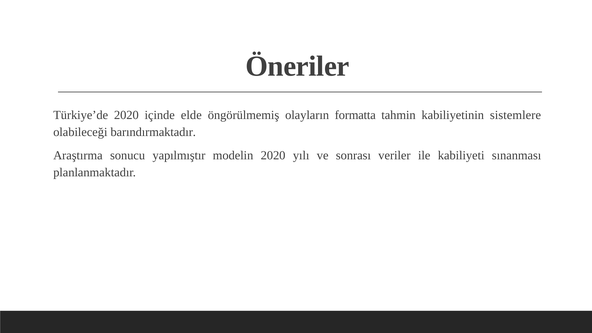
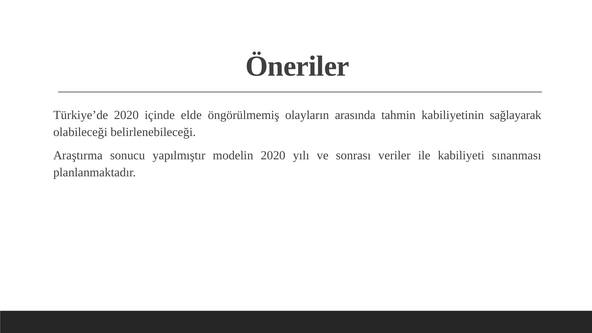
formatta: formatta -> arasında (355, 115)
sistemlere: sistemlere -> sağlayarak (516, 115)
barındırmaktadır: barındırmaktadır -> belirlenebileceği (153, 132)
